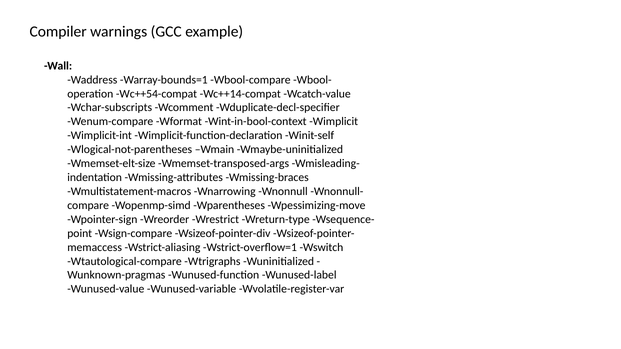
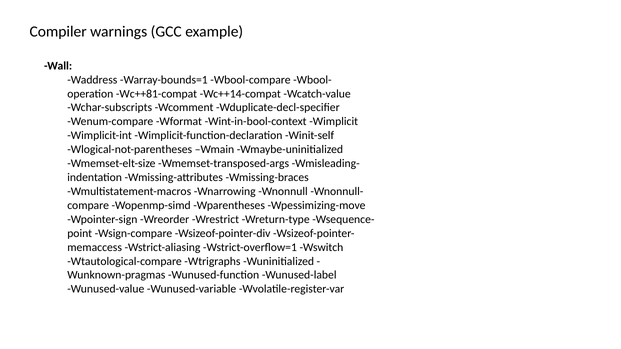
Wc++54-compat: Wc++54-compat -> Wc++81-compat (157, 94)
